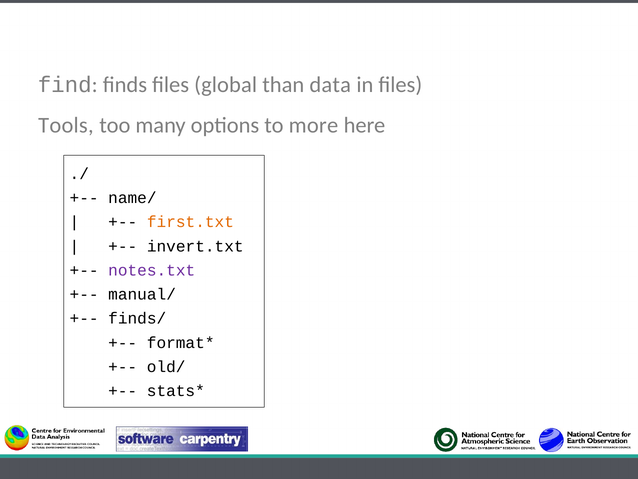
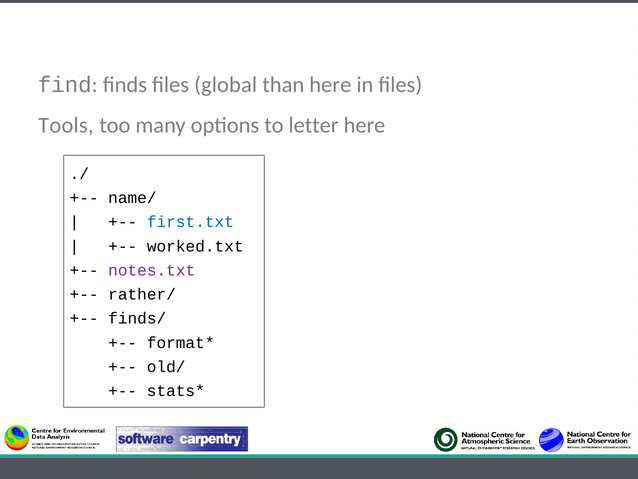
than data: data -> here (330, 85)
more: more -> letter (314, 125)
first.txt colour: orange -> blue (190, 222)
invert.txt: invert.txt -> worked.txt (195, 246)
manual/: manual/ -> rather/ (142, 294)
